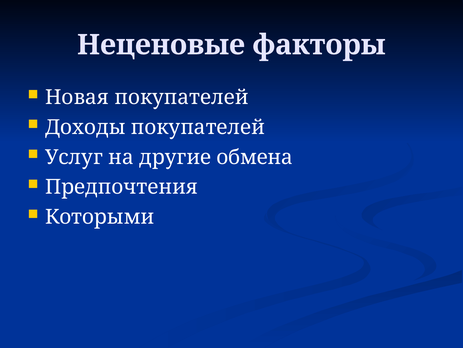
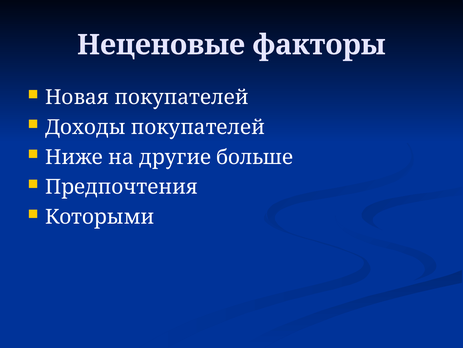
Услуг: Услуг -> Ниже (74, 157)
обмена: обмена -> больше (255, 157)
